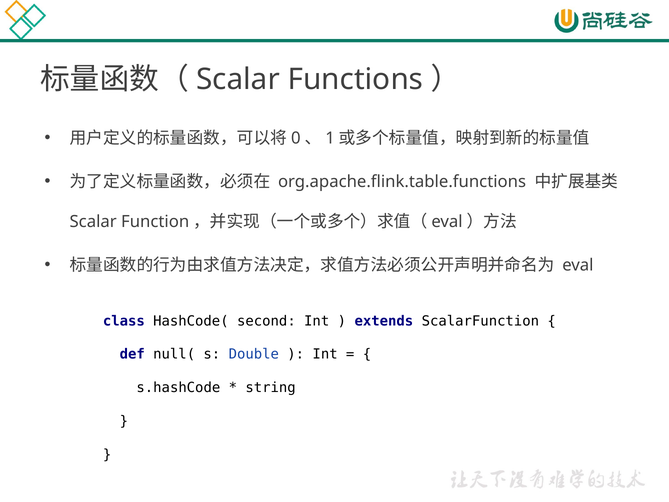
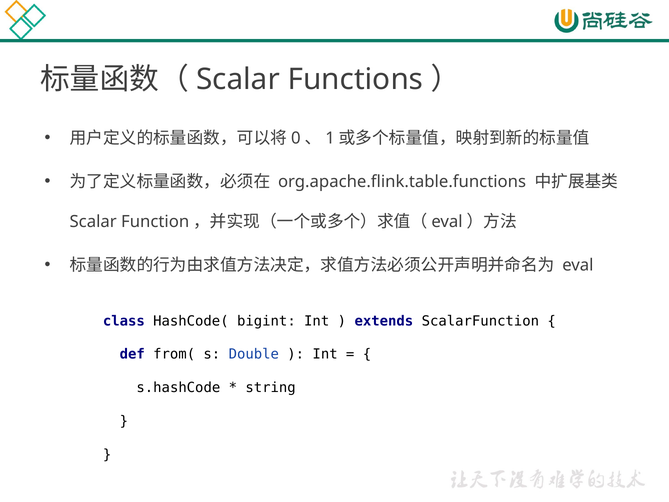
second: second -> bigint (266, 321)
null(: null( -> from( (174, 354)
